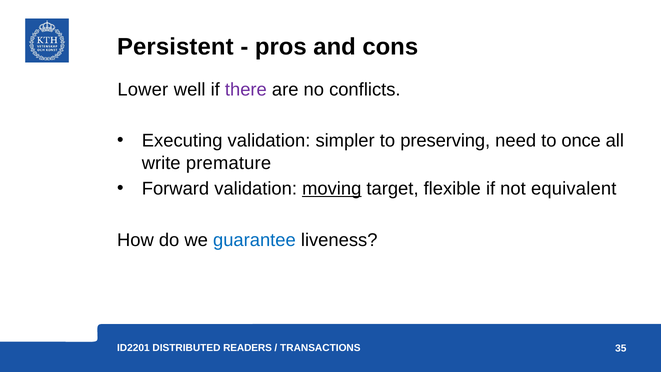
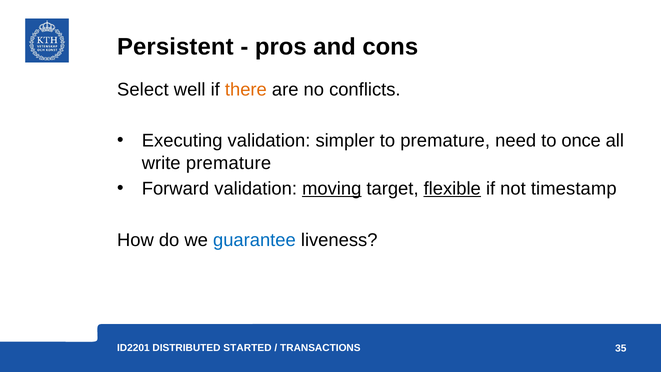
Lower: Lower -> Select (143, 89)
there colour: purple -> orange (246, 89)
to preserving: preserving -> premature (445, 141)
flexible underline: none -> present (452, 189)
equivalent: equivalent -> timestamp (574, 189)
READERS: READERS -> STARTED (247, 348)
